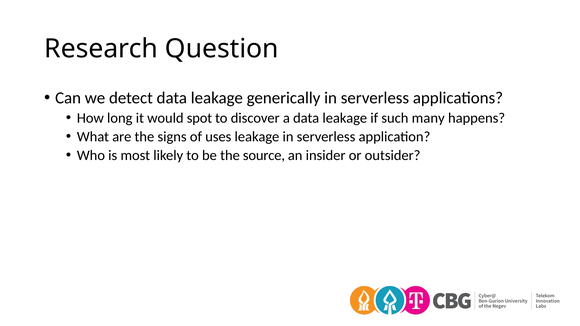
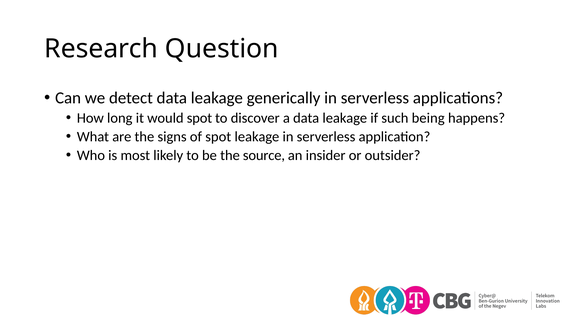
many: many -> being (428, 118)
of uses: uses -> spot (218, 137)
